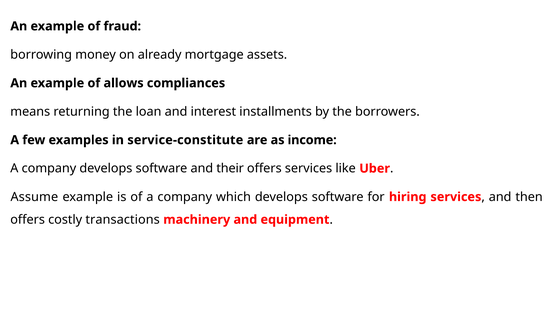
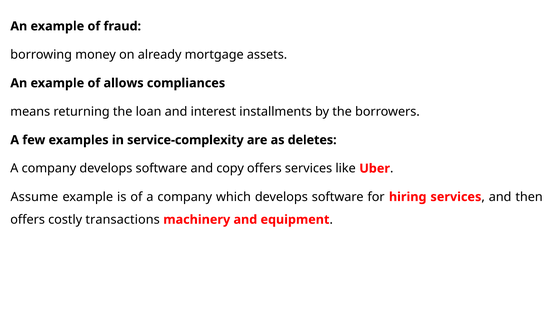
service-constitute: service-constitute -> service-complexity (185, 140)
income: income -> deletes (312, 140)
their: their -> copy (230, 169)
